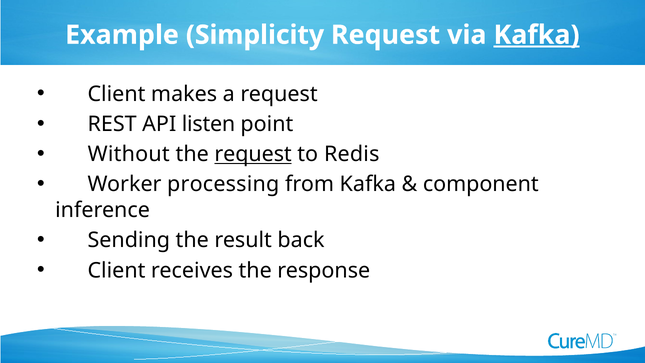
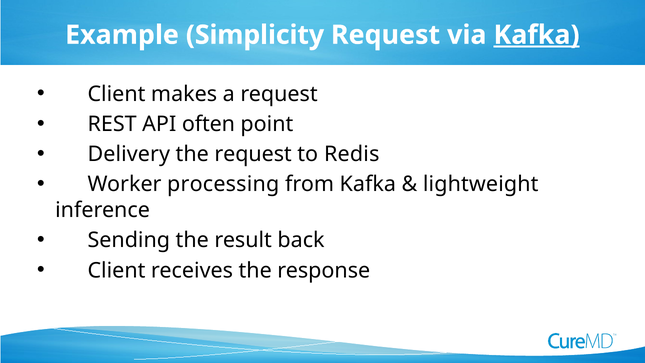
listen: listen -> often (208, 124)
Without: Without -> Delivery (129, 154)
request underline: present -> none (253, 154)
component: component -> lightweight (481, 184)
